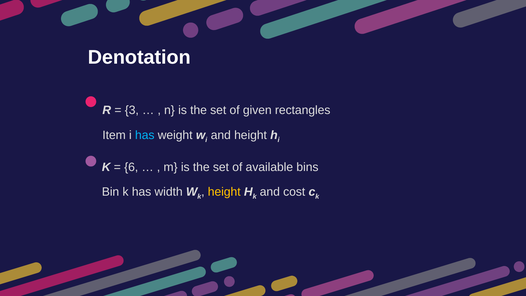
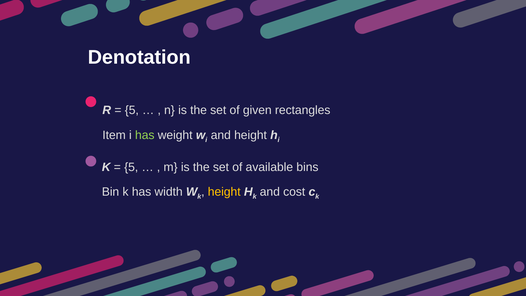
3: 3 -> 5 (132, 110)
has colour: light blue -> light green (145, 135)
6: 6 -> 5 (131, 167)
